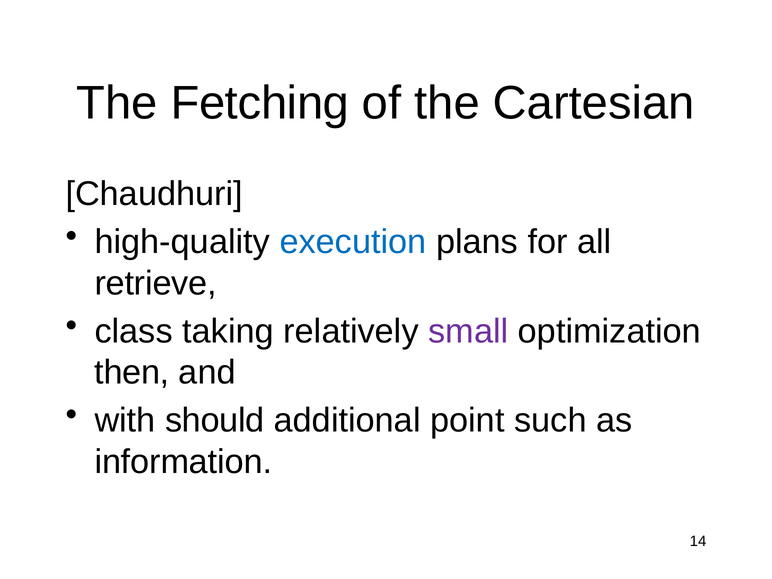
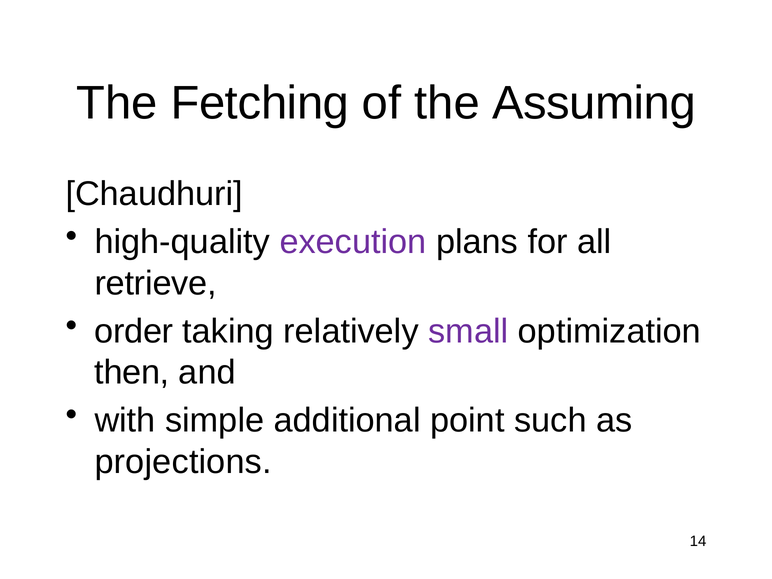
Cartesian: Cartesian -> Assuming (594, 103)
execution colour: blue -> purple (353, 242)
class: class -> order (134, 331)
should: should -> simple (215, 421)
information: information -> projections (183, 462)
